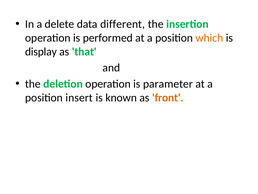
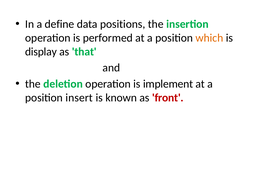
delete: delete -> define (59, 24)
different: different -> positions (123, 24)
parameter: parameter -> implement (168, 84)
front colour: orange -> red (168, 97)
